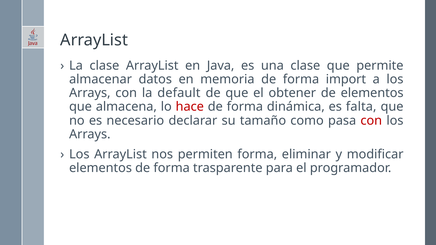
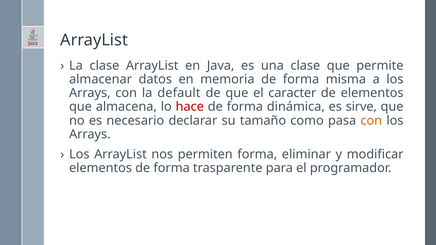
import: import -> misma (346, 79)
obtener: obtener -> caracter (292, 93)
falta: falta -> sirve (361, 107)
con colour: red -> orange (371, 121)
